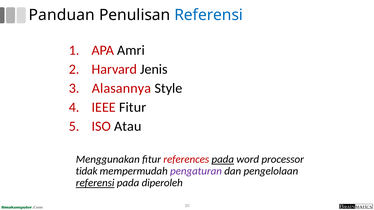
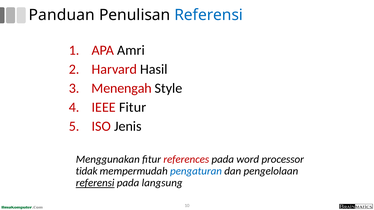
Jenis: Jenis -> Hasil (154, 69)
Alasannya: Alasannya -> Menengah (122, 88)
Atau: Atau -> Jenis (128, 127)
pada underline: present -> none (223, 160)
pengaturan colour: purple -> blue (196, 171)
diperoleh: diperoleh -> langsung (162, 183)
